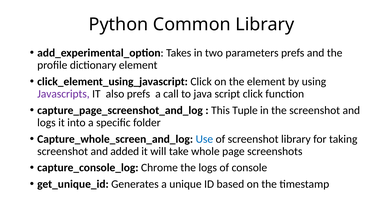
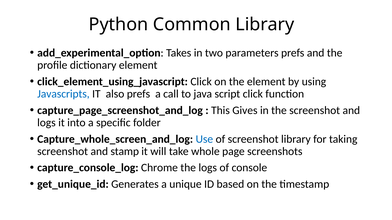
Javascripts colour: purple -> blue (63, 94)
Tuple: Tuple -> Gives (245, 111)
added: added -> stamp (125, 152)
